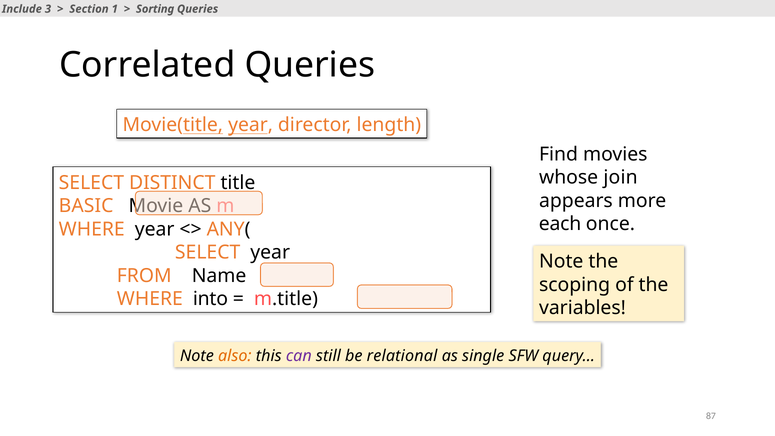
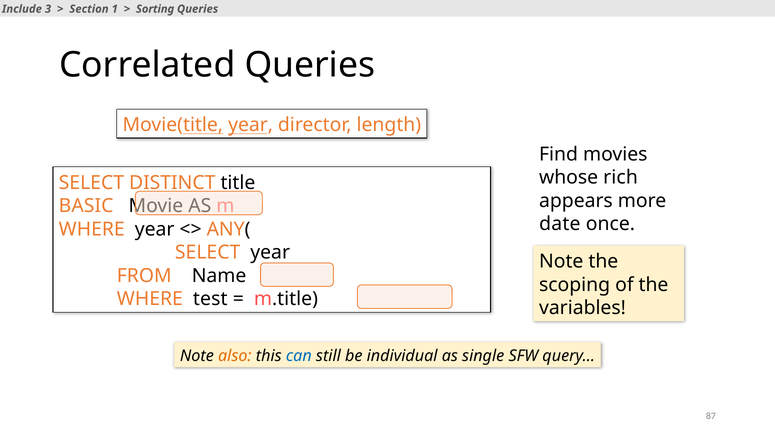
join: join -> rich (621, 178)
each: each -> date (560, 224)
into: into -> test (210, 299)
can colour: purple -> blue (299, 356)
relational: relational -> individual (402, 356)
